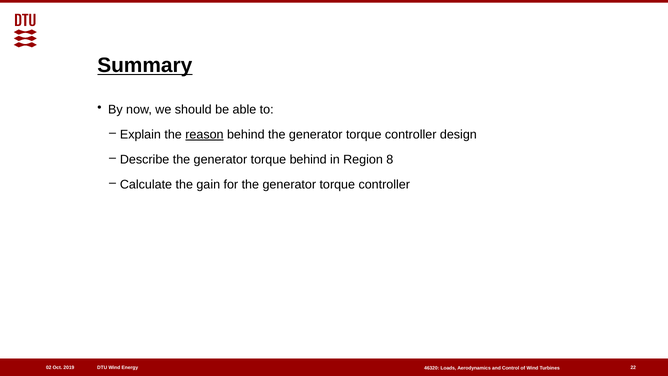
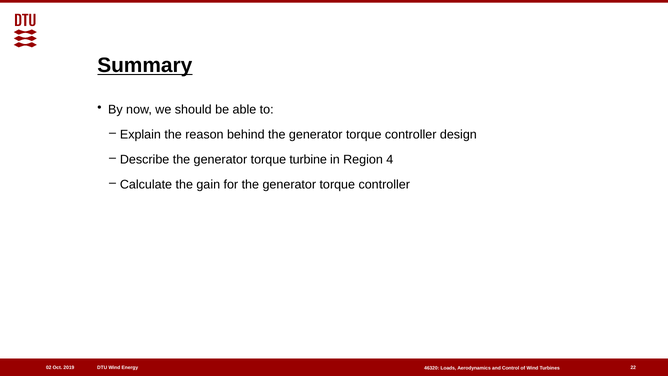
reason underline: present -> none (204, 134)
torque behind: behind -> turbine (308, 160)
8: 8 -> 4 (390, 160)
